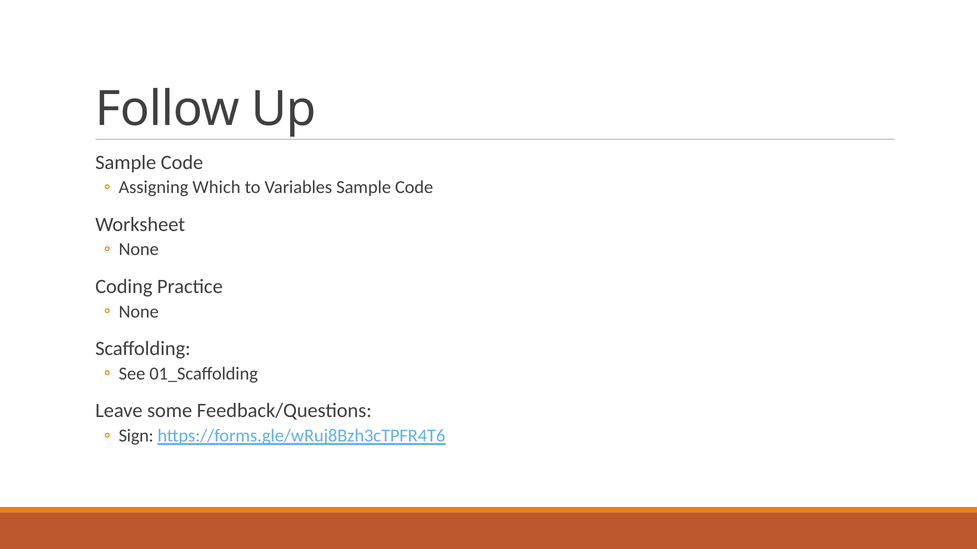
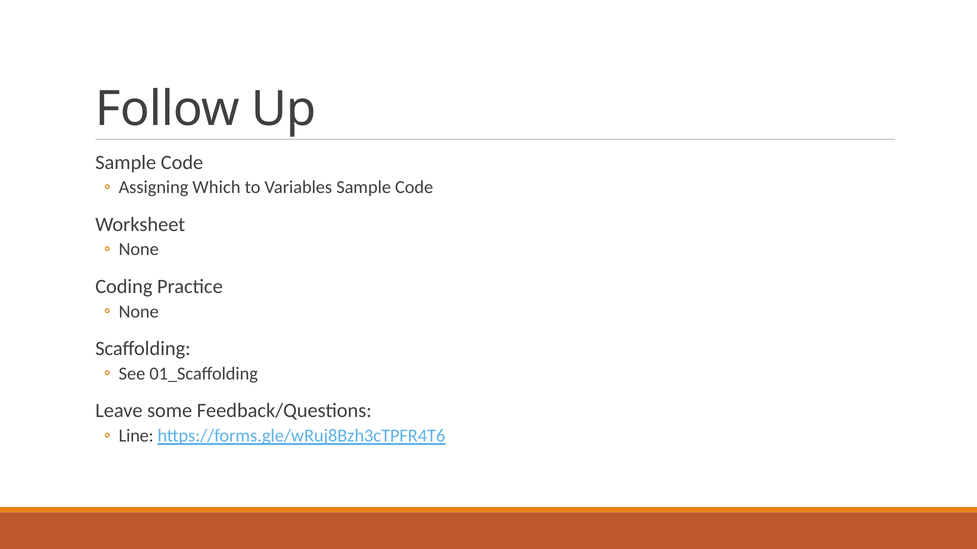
Sign: Sign -> Line (136, 436)
